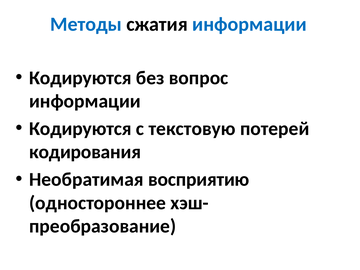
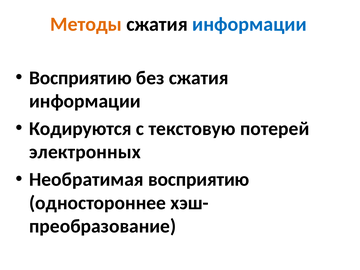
Методы colour: blue -> orange (86, 24)
Кодируются: Кодируются -> Восприятию (80, 78)
без вопрос: вопрос -> сжатия (199, 78)
кодирования: кодирования -> электронных (85, 152)
